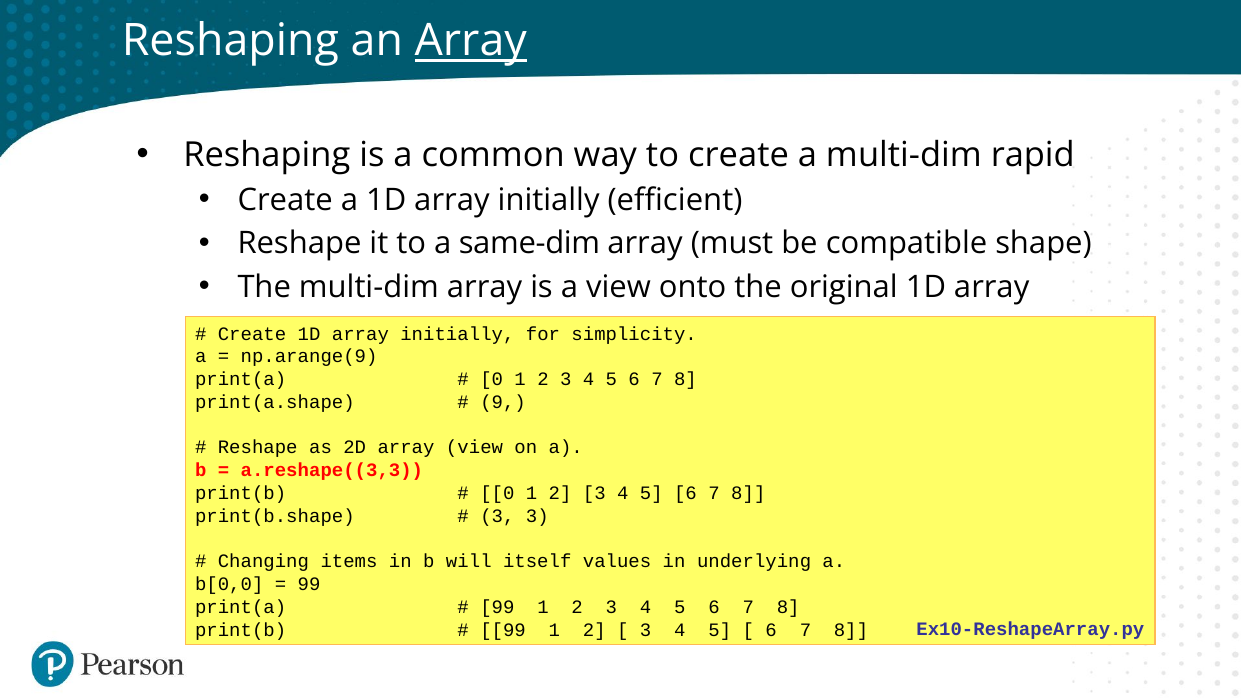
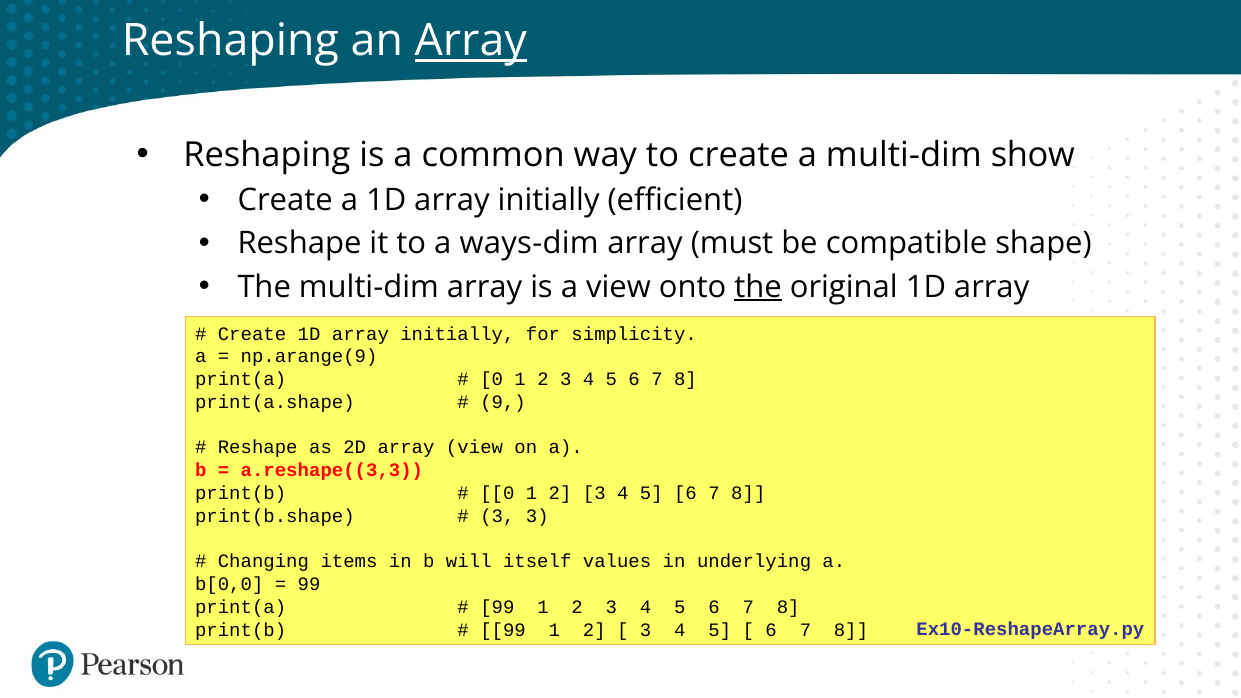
rapid: rapid -> show (1033, 155)
same-dim: same-dim -> ways-dim (529, 243)
the underline: none -> present (758, 287)
